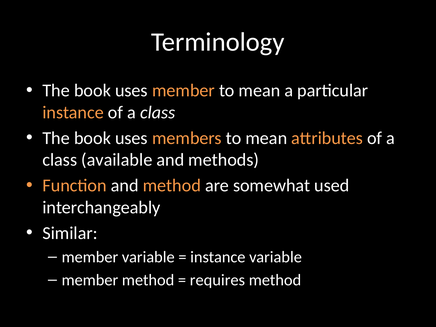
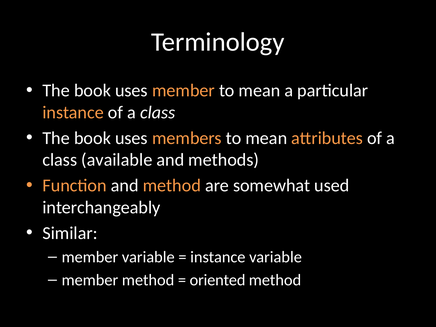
requires: requires -> oriented (218, 280)
